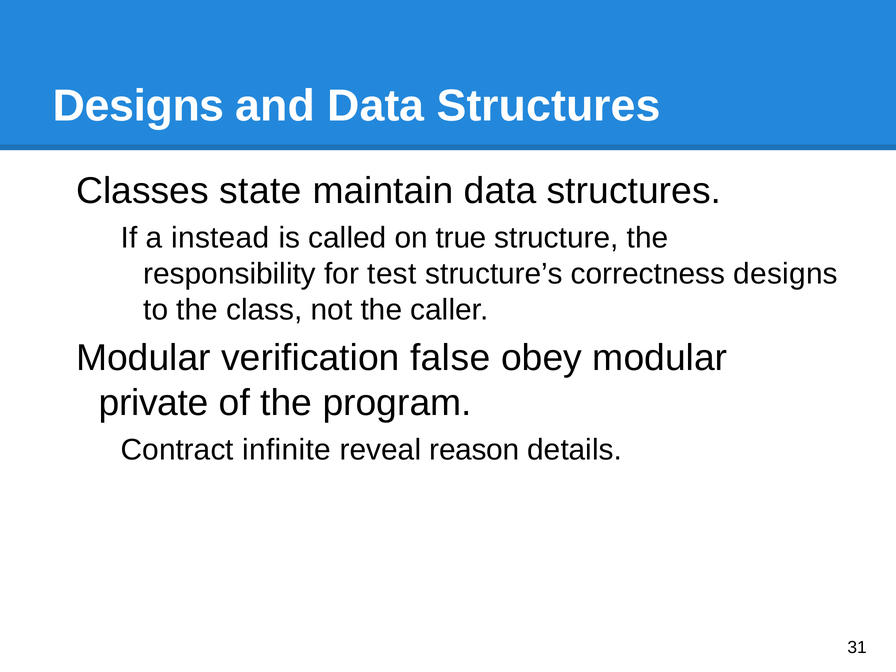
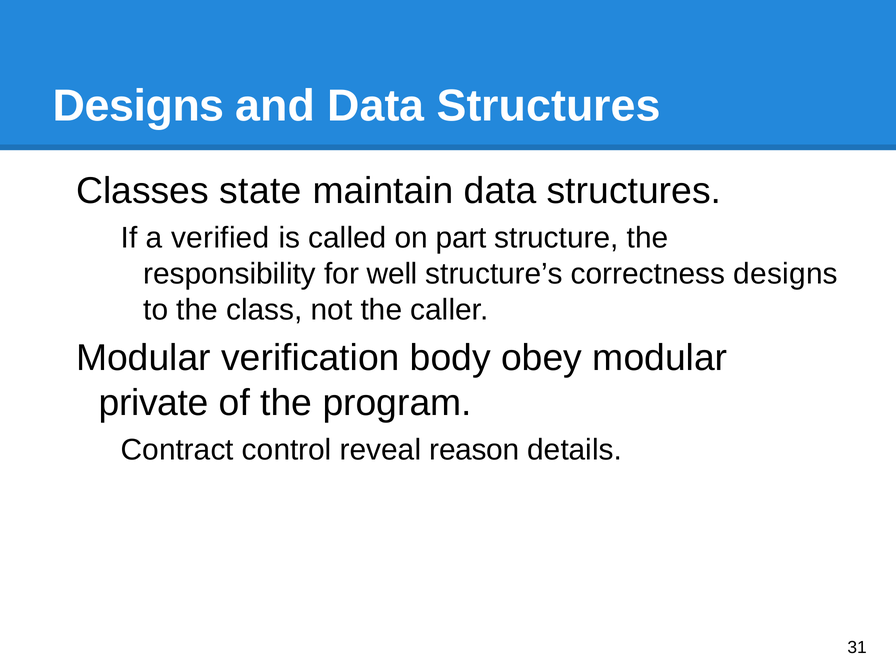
instead: instead -> verified (220, 238)
true: true -> part (461, 238)
test: test -> well (392, 274)
false: false -> body (450, 358)
infinite: infinite -> control (287, 450)
